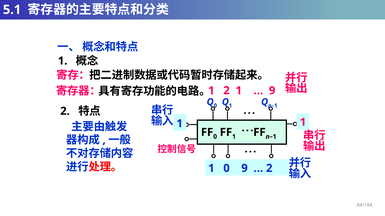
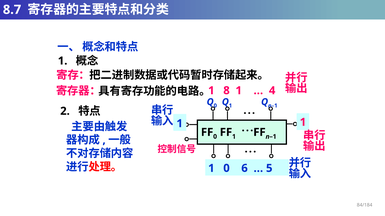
5.1: 5.1 -> 8.7 (12, 10)
1 2: 2 -> 8 (227, 91)
9: 9 -> 4 (272, 91)
9: 9 -> 6 (245, 169)
2: 2 -> 5 (269, 169)
